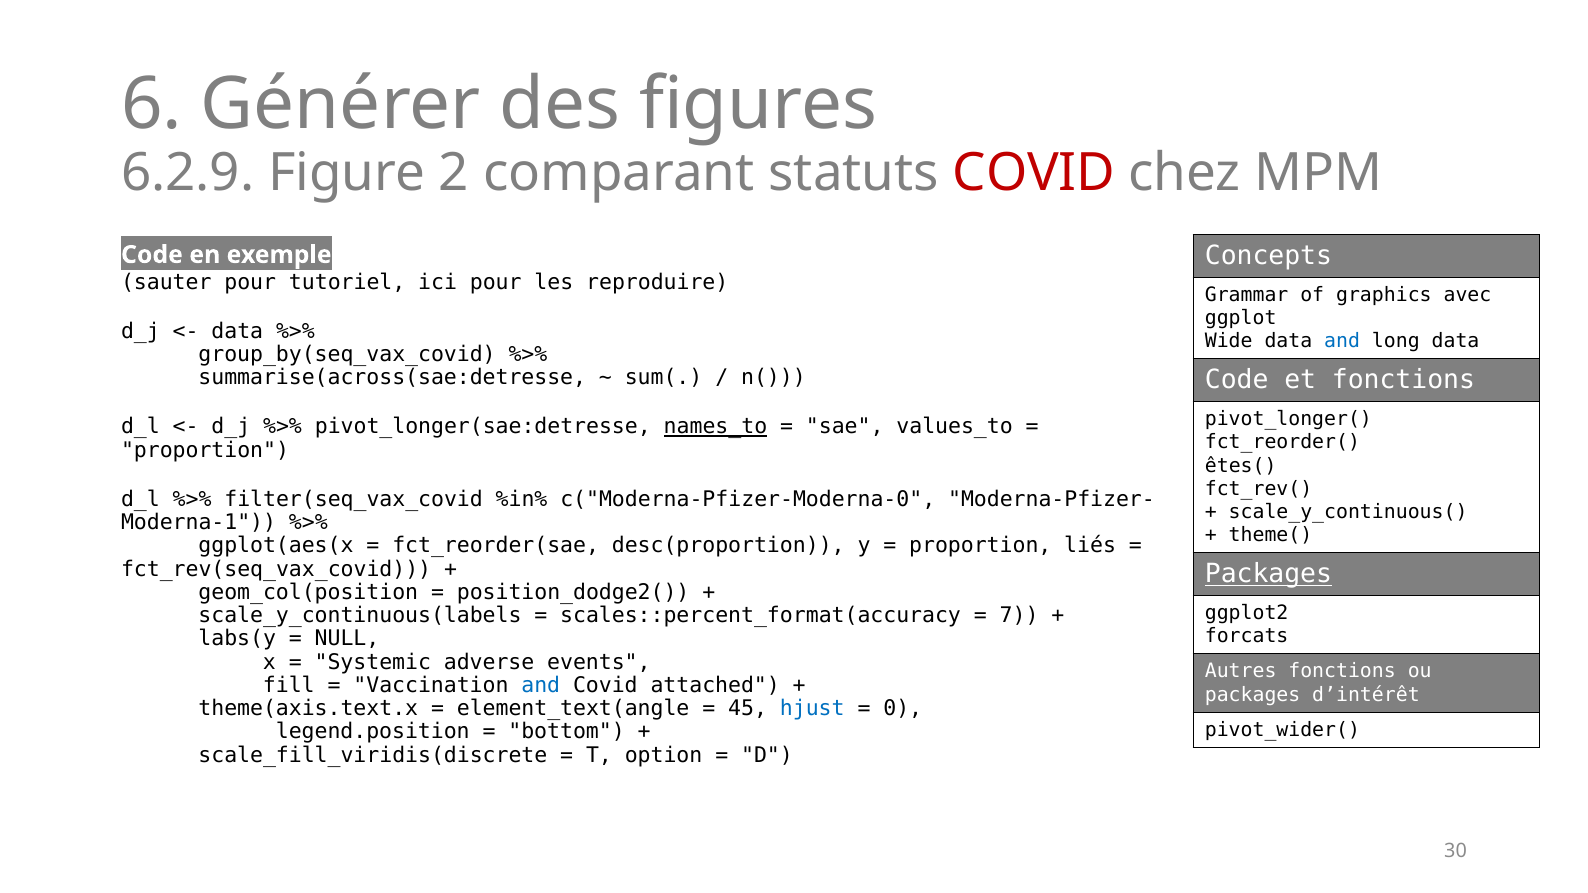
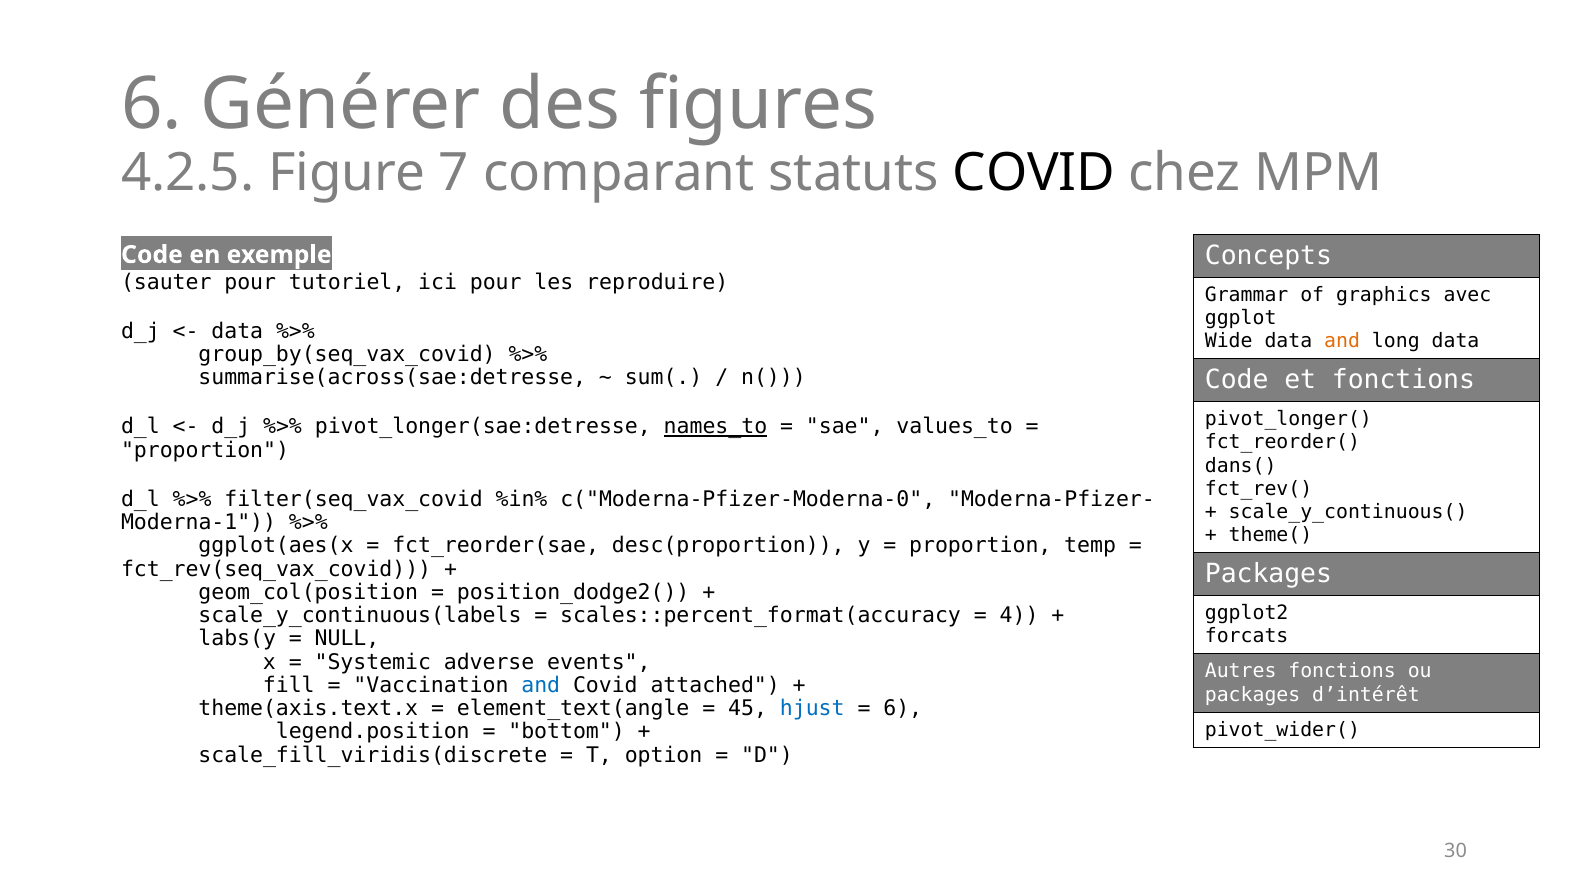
6.2.9: 6.2.9 -> 4.2.5 (188, 173)
2: 2 -> 7 (454, 173)
COVID colour: red -> black (1034, 173)
and colour: blue -> orange (1342, 341)
êtes(: êtes( -> dans( (1241, 466)
liés: liés -> temp (1090, 546)
Packages underline: present -> none (1268, 574)
7: 7 -> 4 (1019, 616)
0: 0 -> 6 (903, 709)
